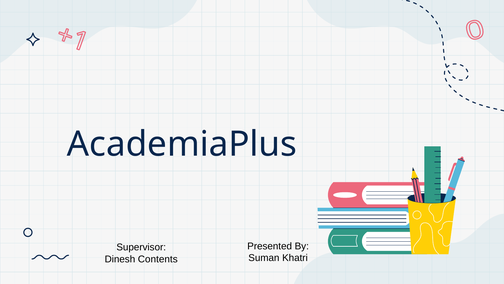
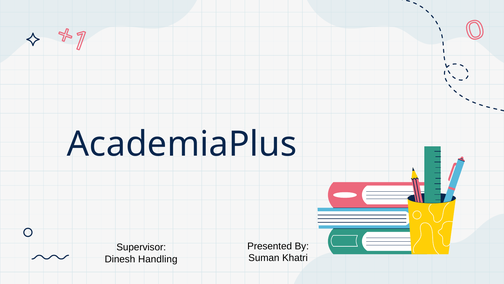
Contents: Contents -> Handling (158, 259)
